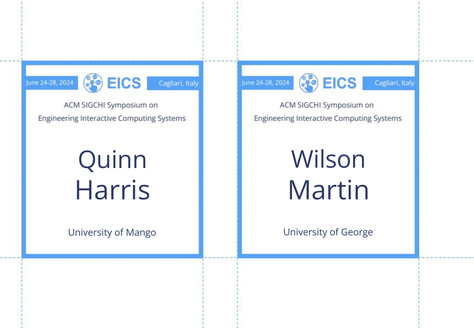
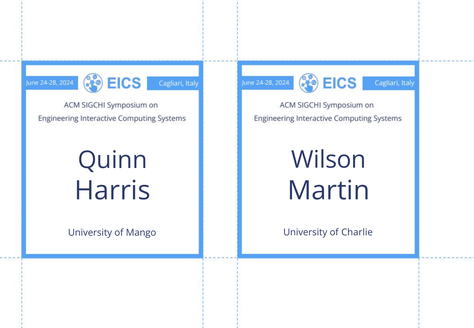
George: George -> Charlie (357, 232)
